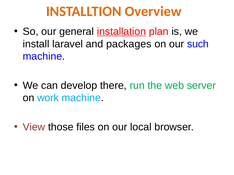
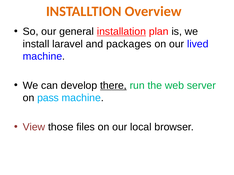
such: such -> lived (198, 44)
there underline: none -> present (113, 86)
work: work -> pass (48, 98)
